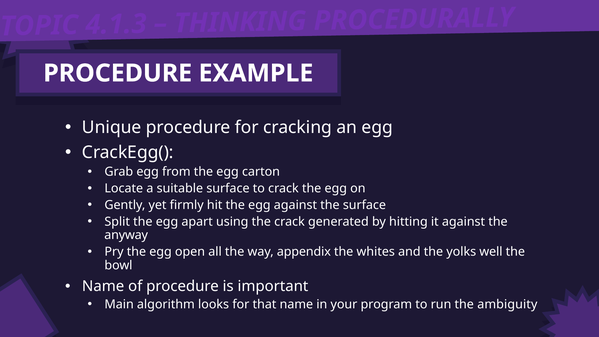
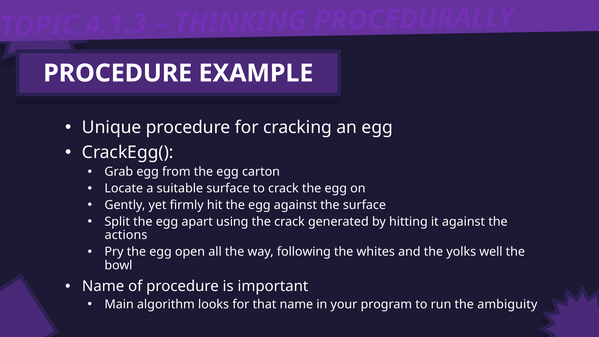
anyway: anyway -> actions (126, 235)
appendix: appendix -> following (304, 252)
